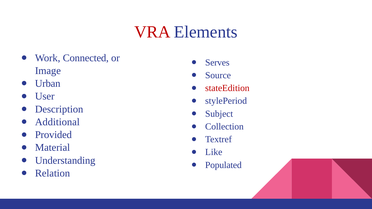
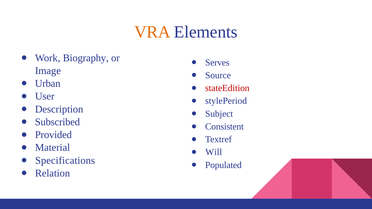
VRA colour: red -> orange (152, 32)
Connected: Connected -> Biography (86, 58)
Additional: Additional -> Subscribed (57, 122)
Collection: Collection -> Consistent (224, 127)
Like: Like -> Will (214, 152)
Understanding: Understanding -> Specifications (65, 161)
